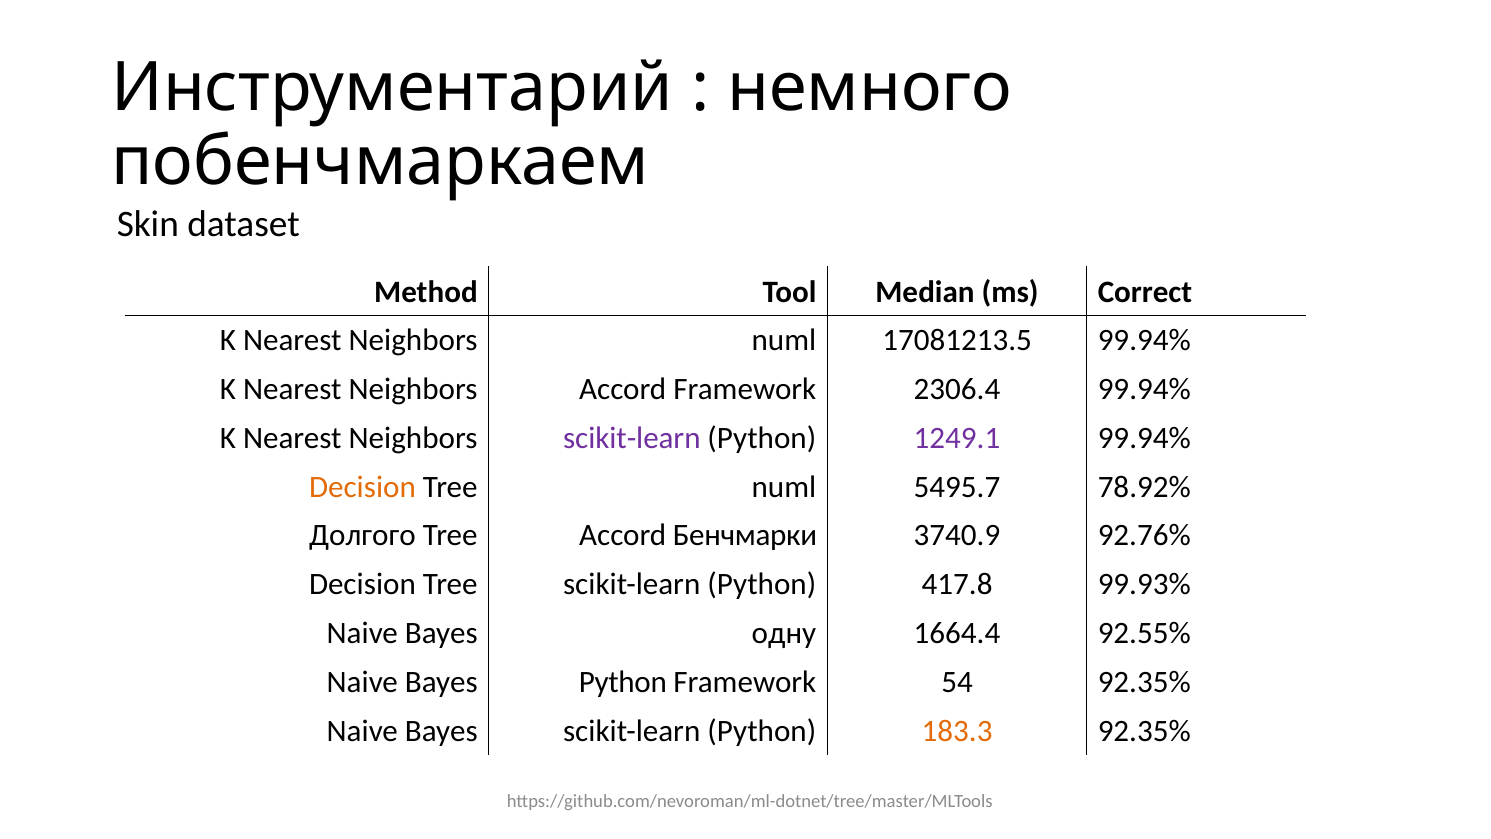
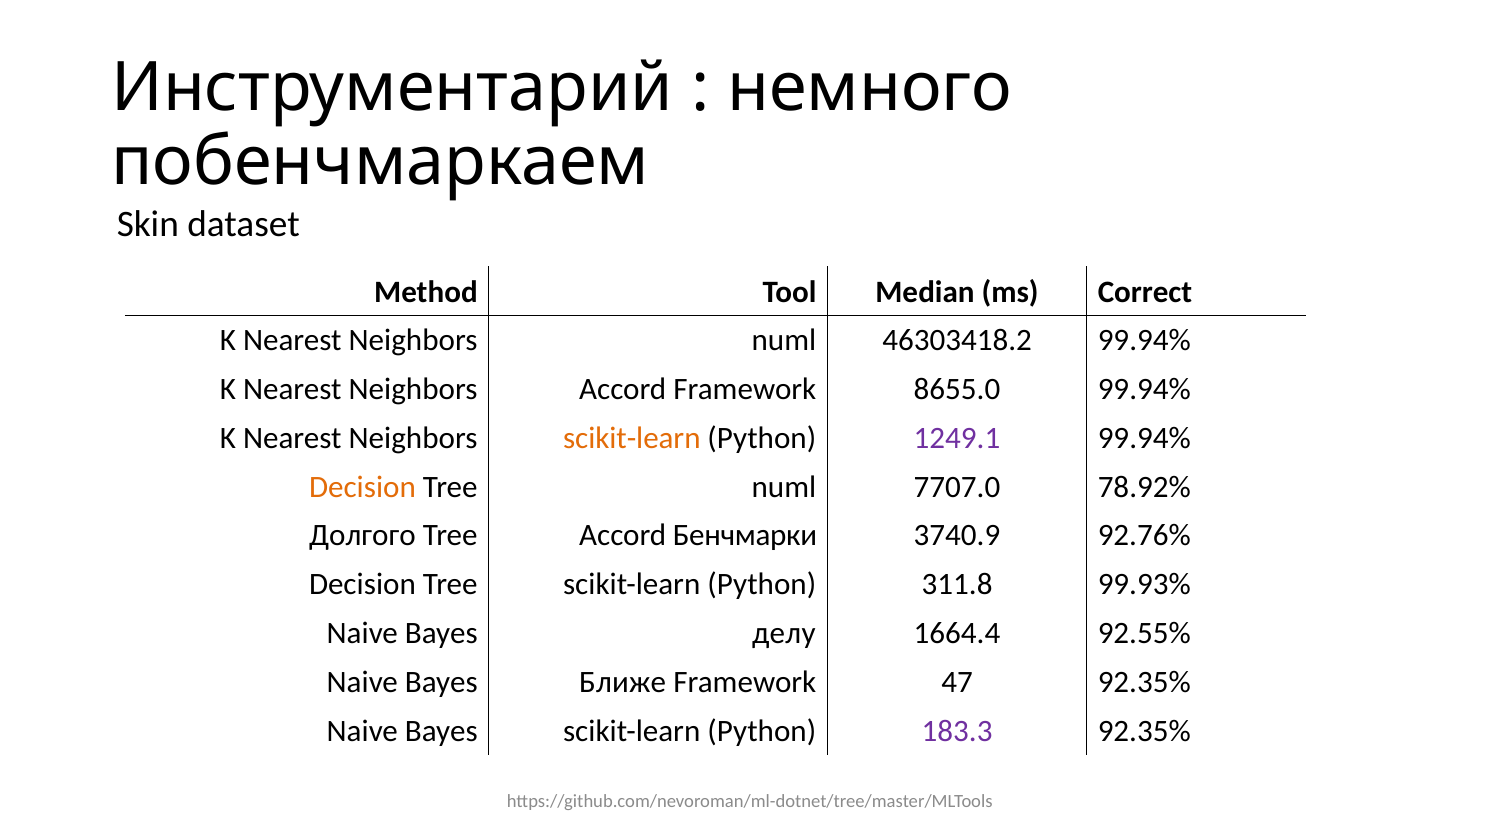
17081213.5: 17081213.5 -> 46303418.2 (957, 341)
2306.4: 2306.4 -> 8655.0 (957, 389)
scikit-learn colour: purple -> orange (632, 438)
5495.7: 5495.7 -> 7707.0 (957, 487)
417.8: 417.8 -> 311.8 (957, 584)
одну: одну -> делу (784, 633)
Bayes Python: Python -> Ближе (623, 682)
54: 54 -> 47 (957, 682)
183.3 colour: orange -> purple (957, 730)
